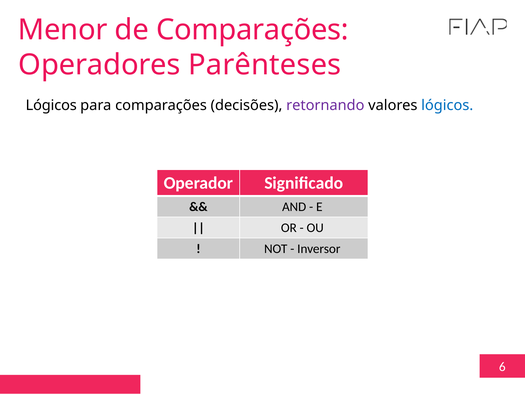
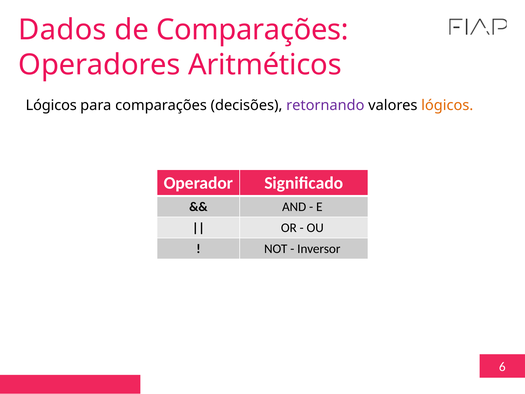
Menor: Menor -> Dados (62, 30)
Parênteses: Parênteses -> Aritméticos (265, 65)
lógicos colour: blue -> orange (447, 105)
